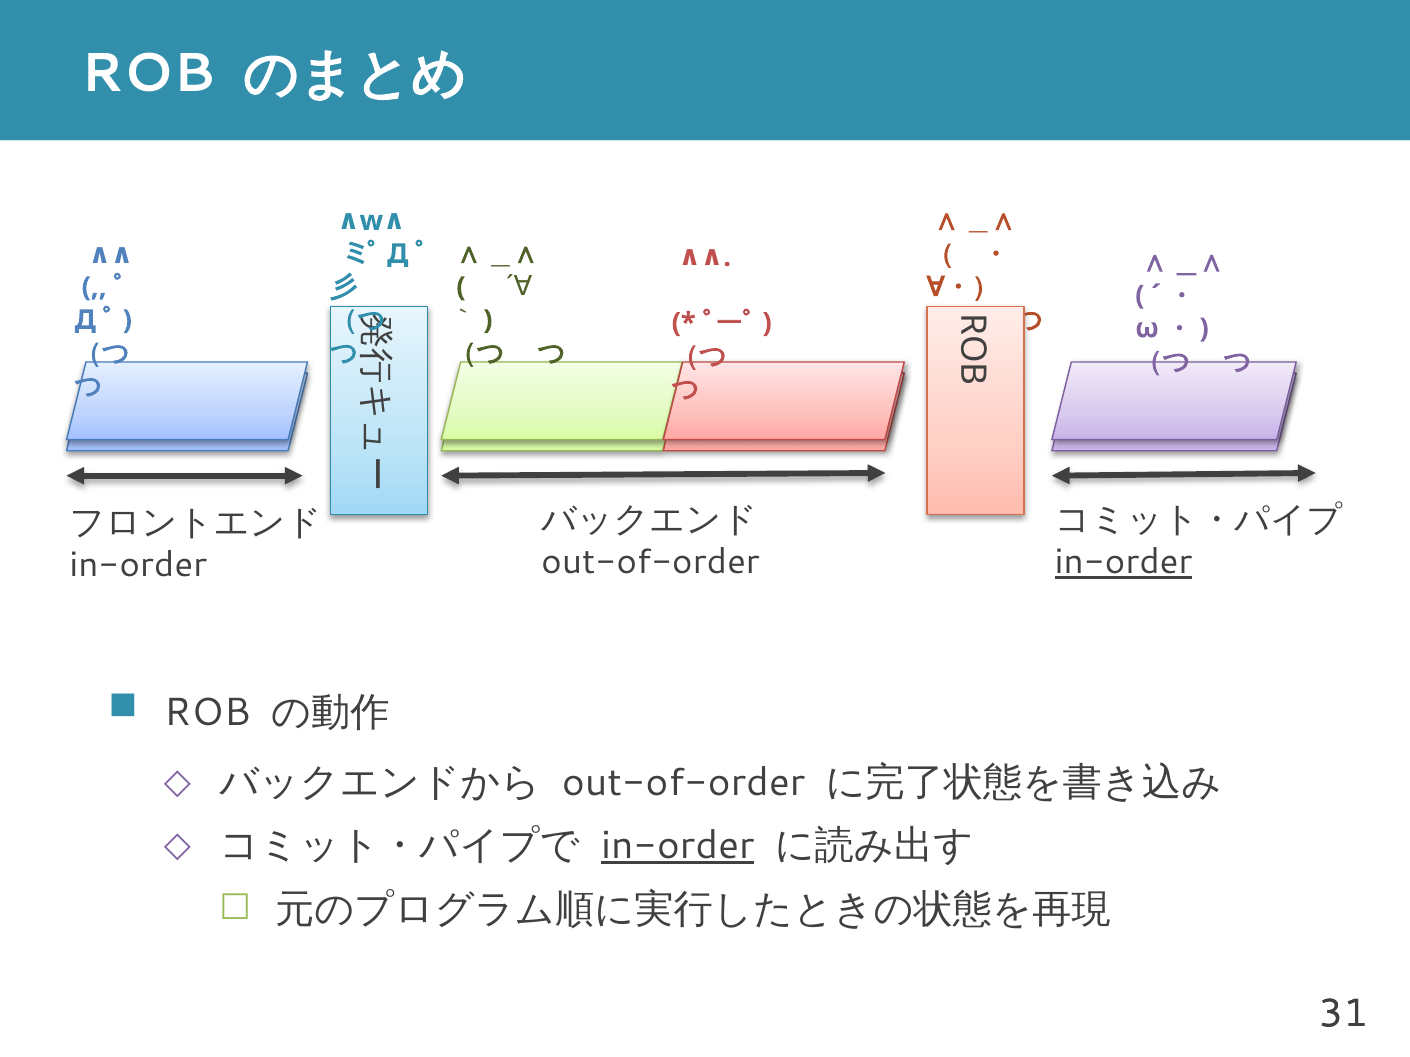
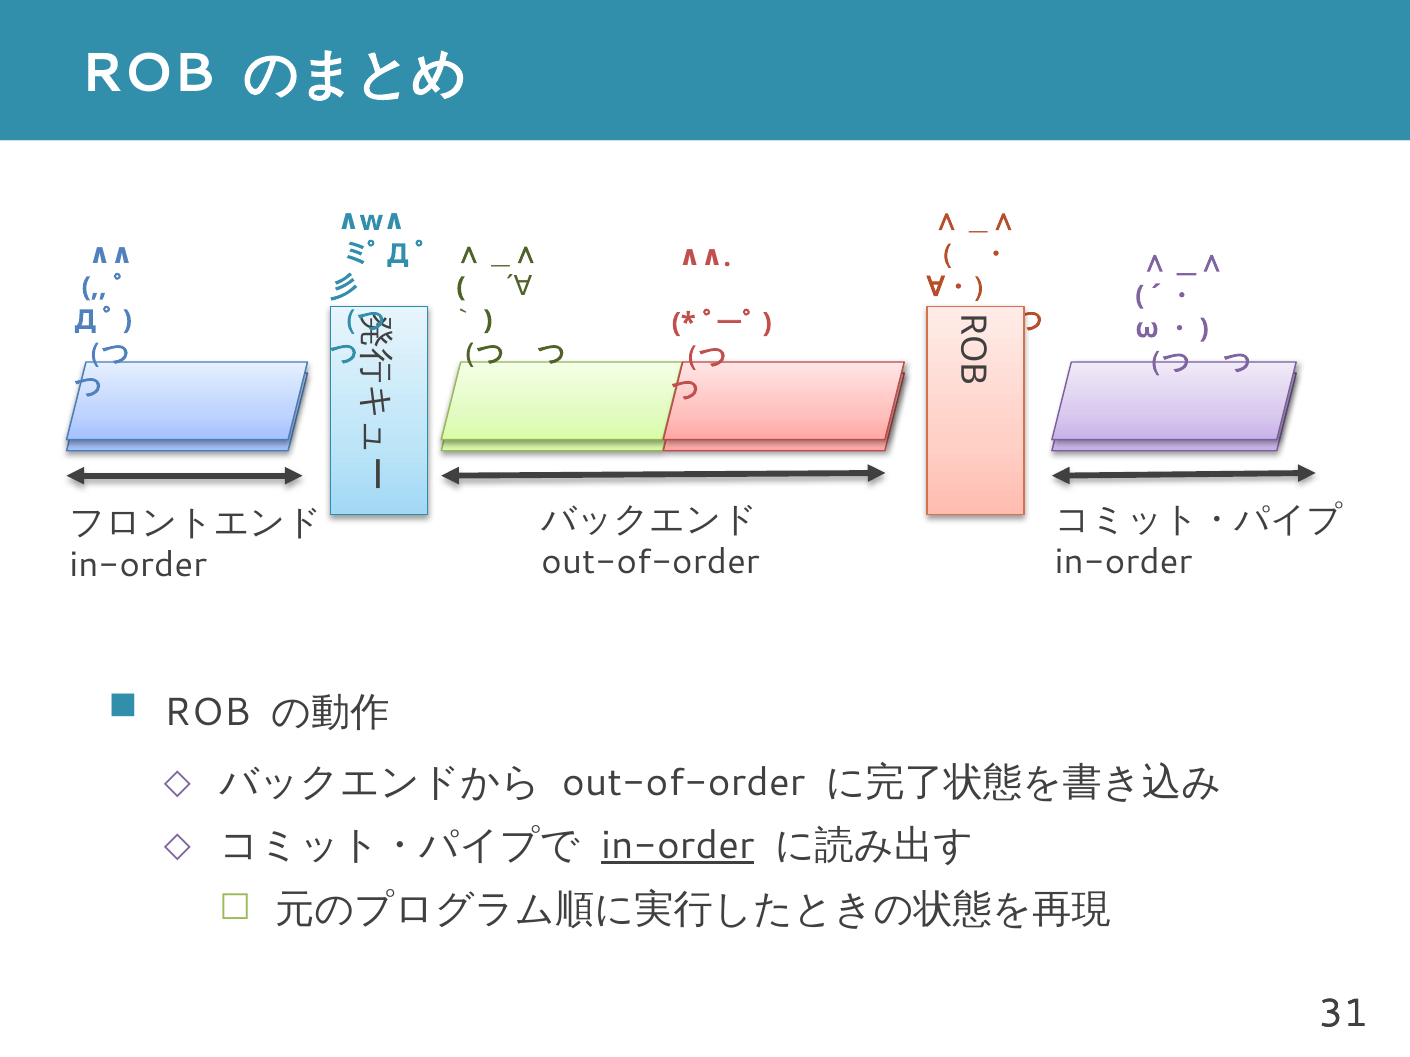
in-order underline: present -> none (1124, 563)
